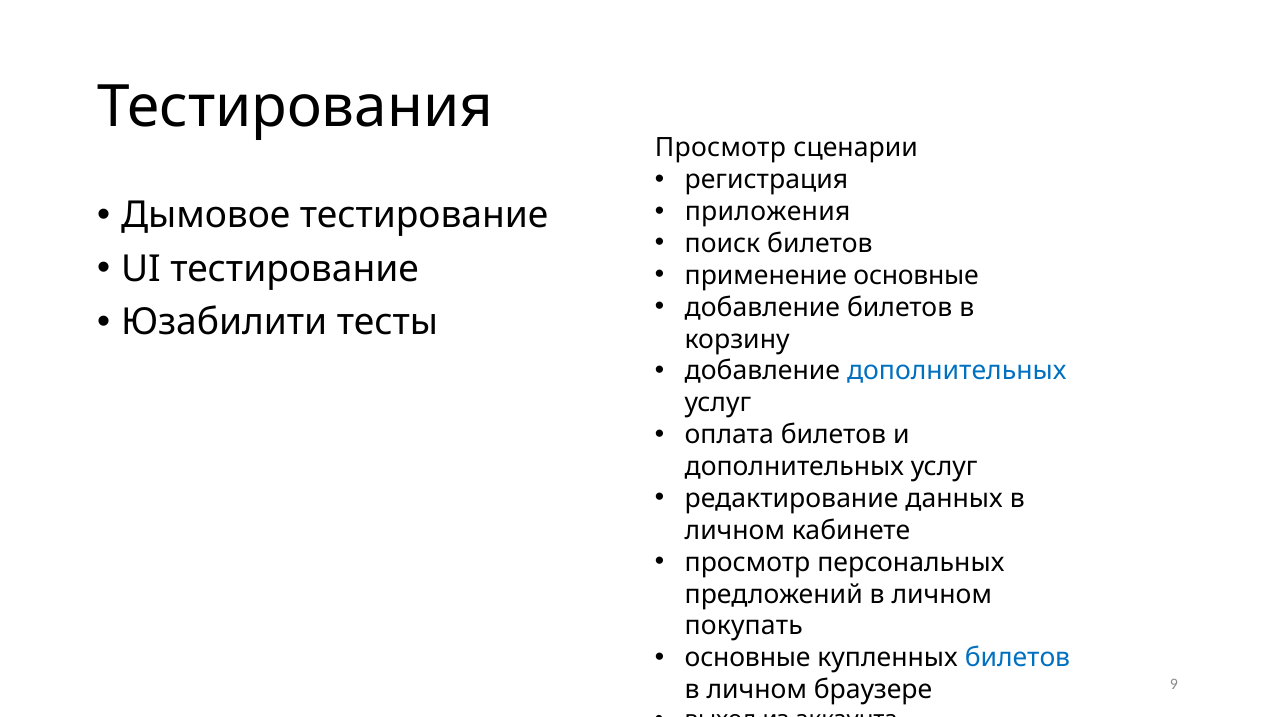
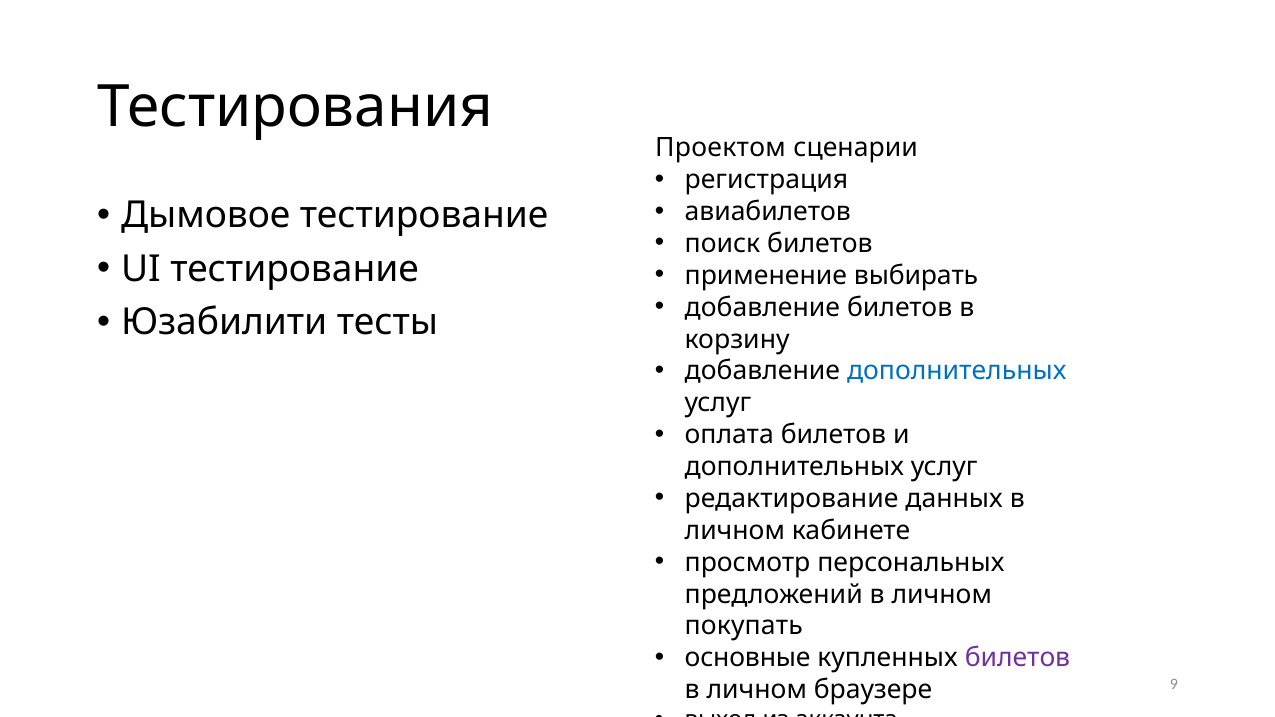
Просмотр: Просмотр -> Проектом (720, 148)
приложения: приложения -> авиабилетов (768, 212)
применение основные: основные -> выбирать (916, 276)
билетов colour: blue -> purple (1018, 658)
